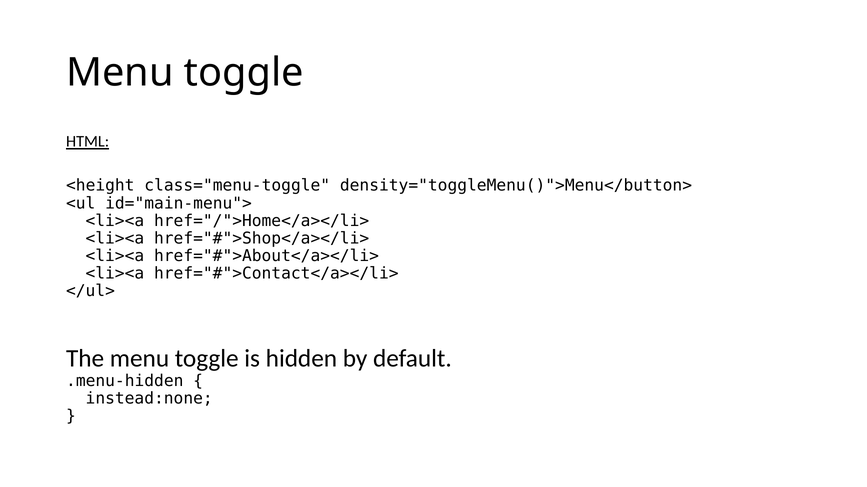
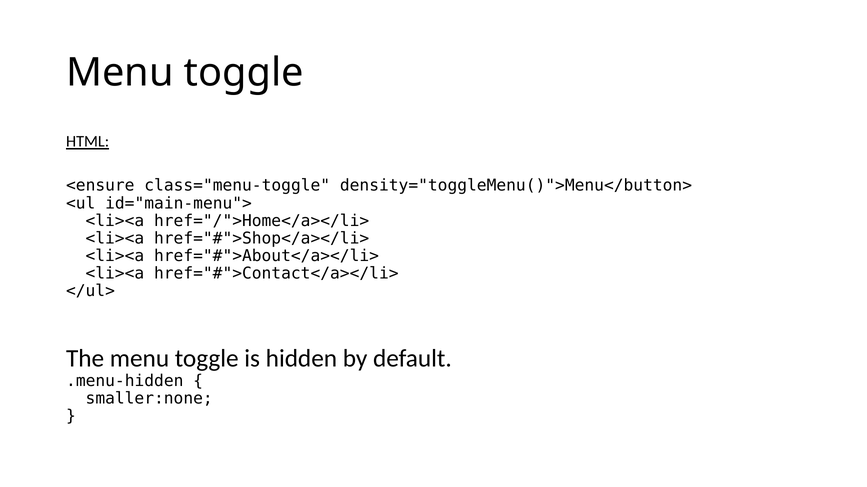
<height: <height -> <ensure (100, 186)
instead:none: instead:none -> smaller:none (149, 399)
